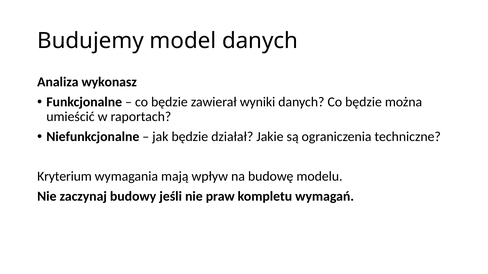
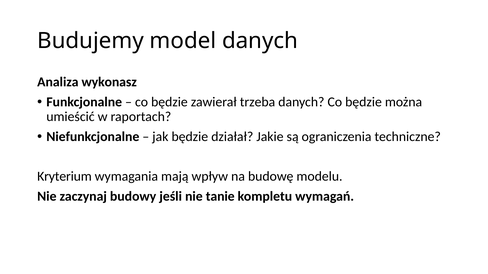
wyniki: wyniki -> trzeba (258, 102)
praw: praw -> tanie (220, 197)
